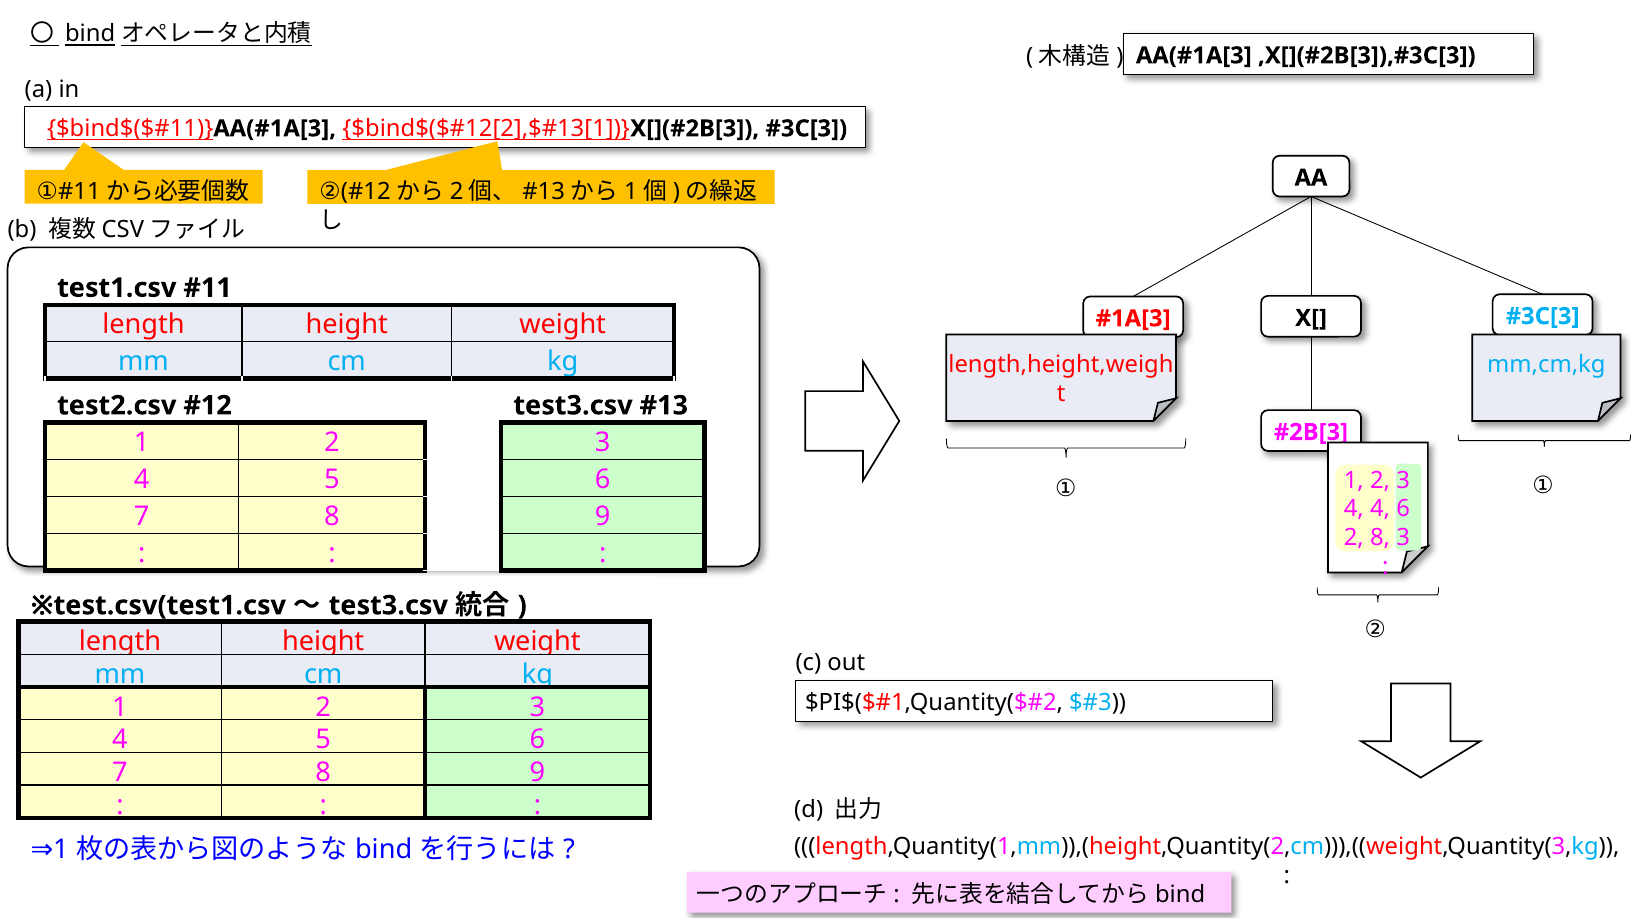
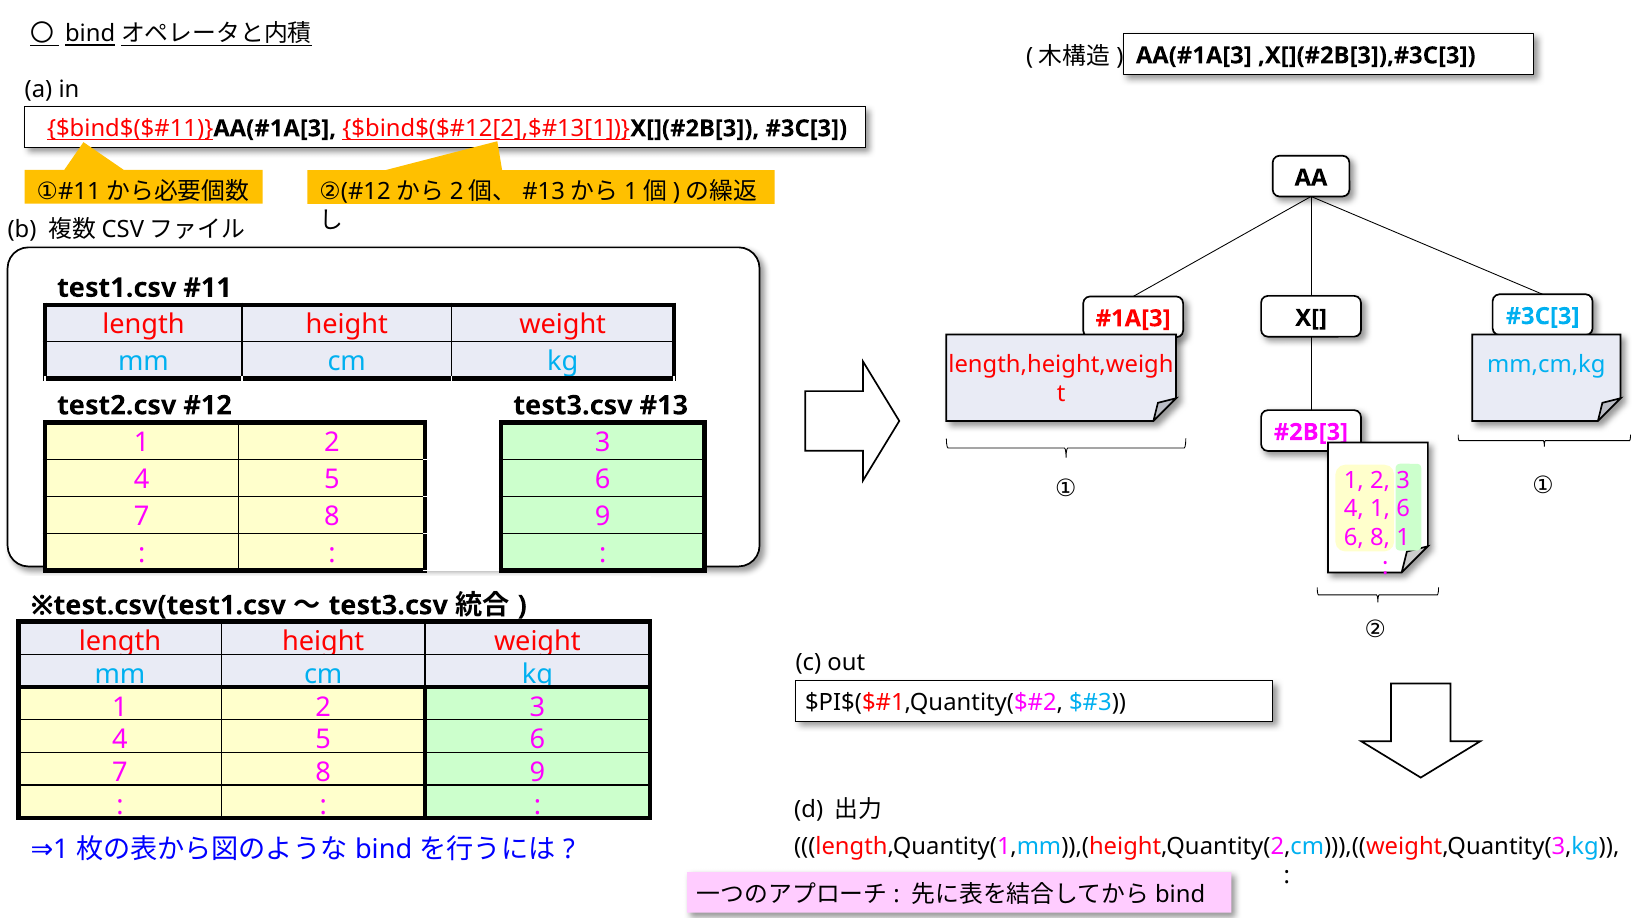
4 4: 4 -> 1 (1380, 509)
2: 2 -> 6 (1354, 538)
8 3: 3 -> 1 (1403, 538)
